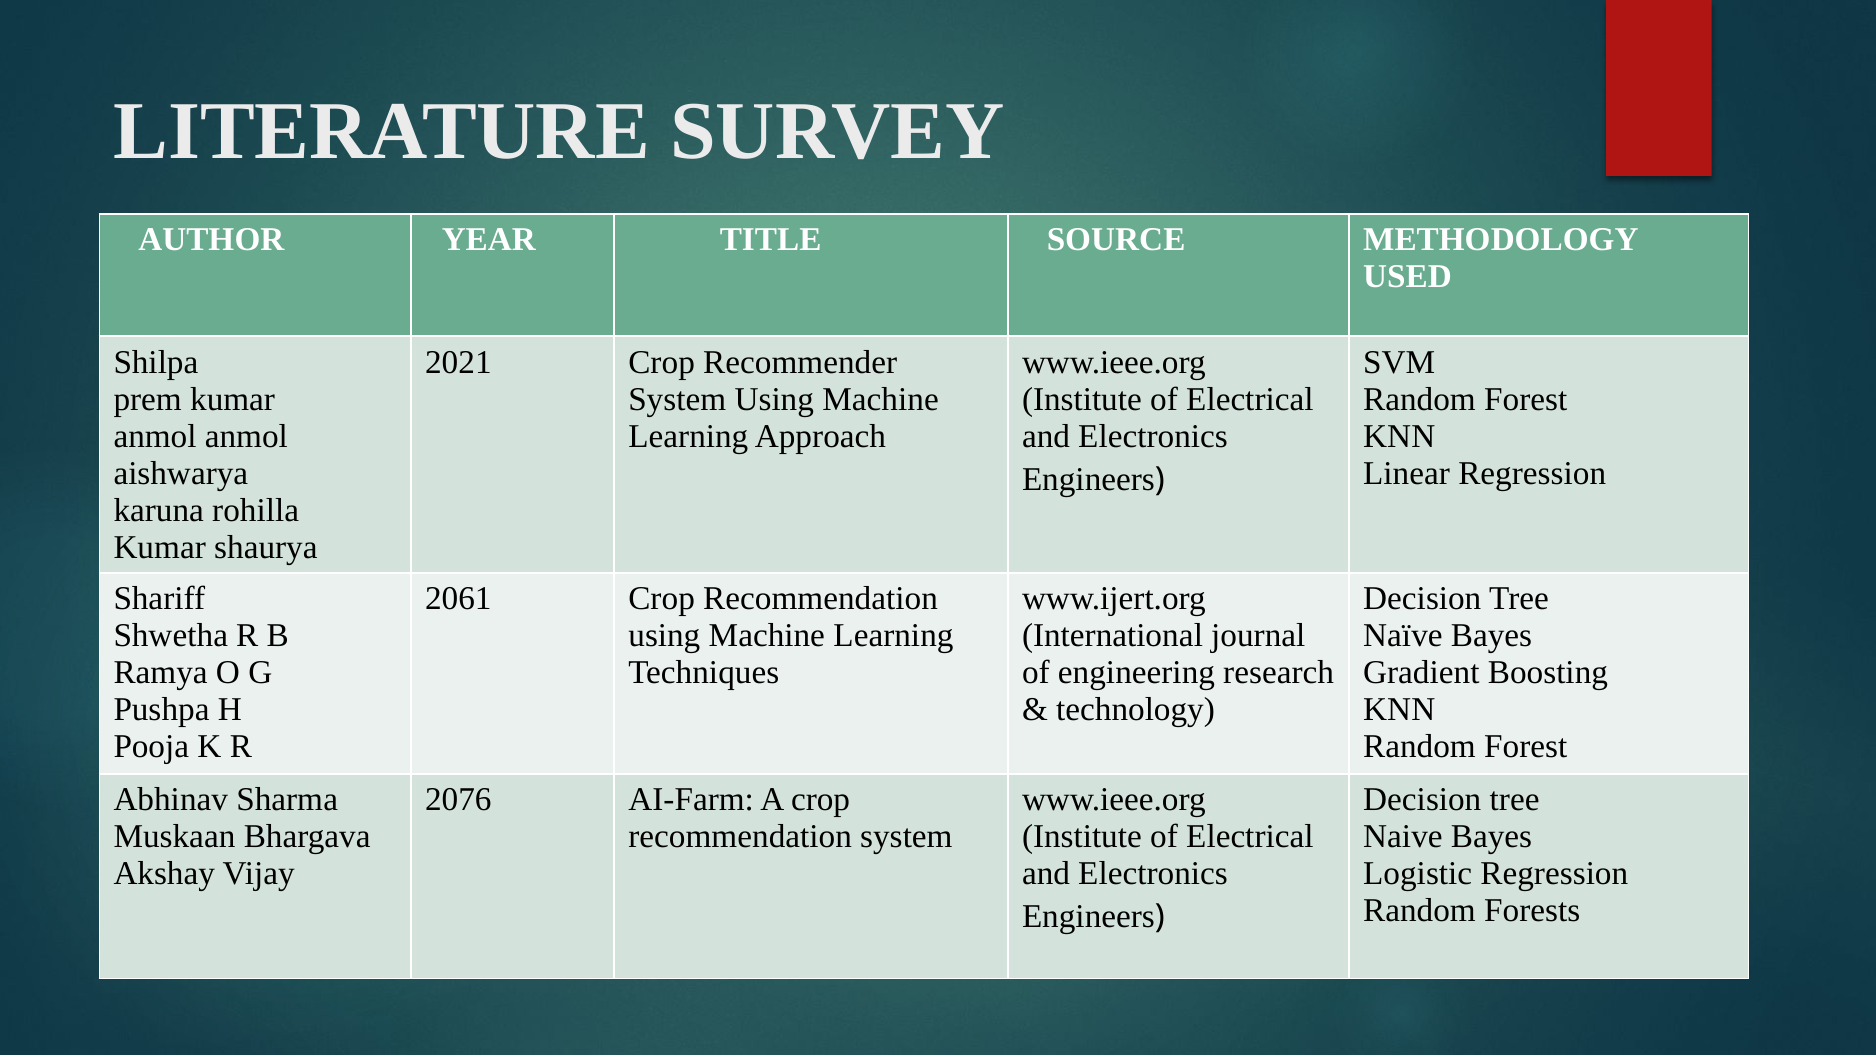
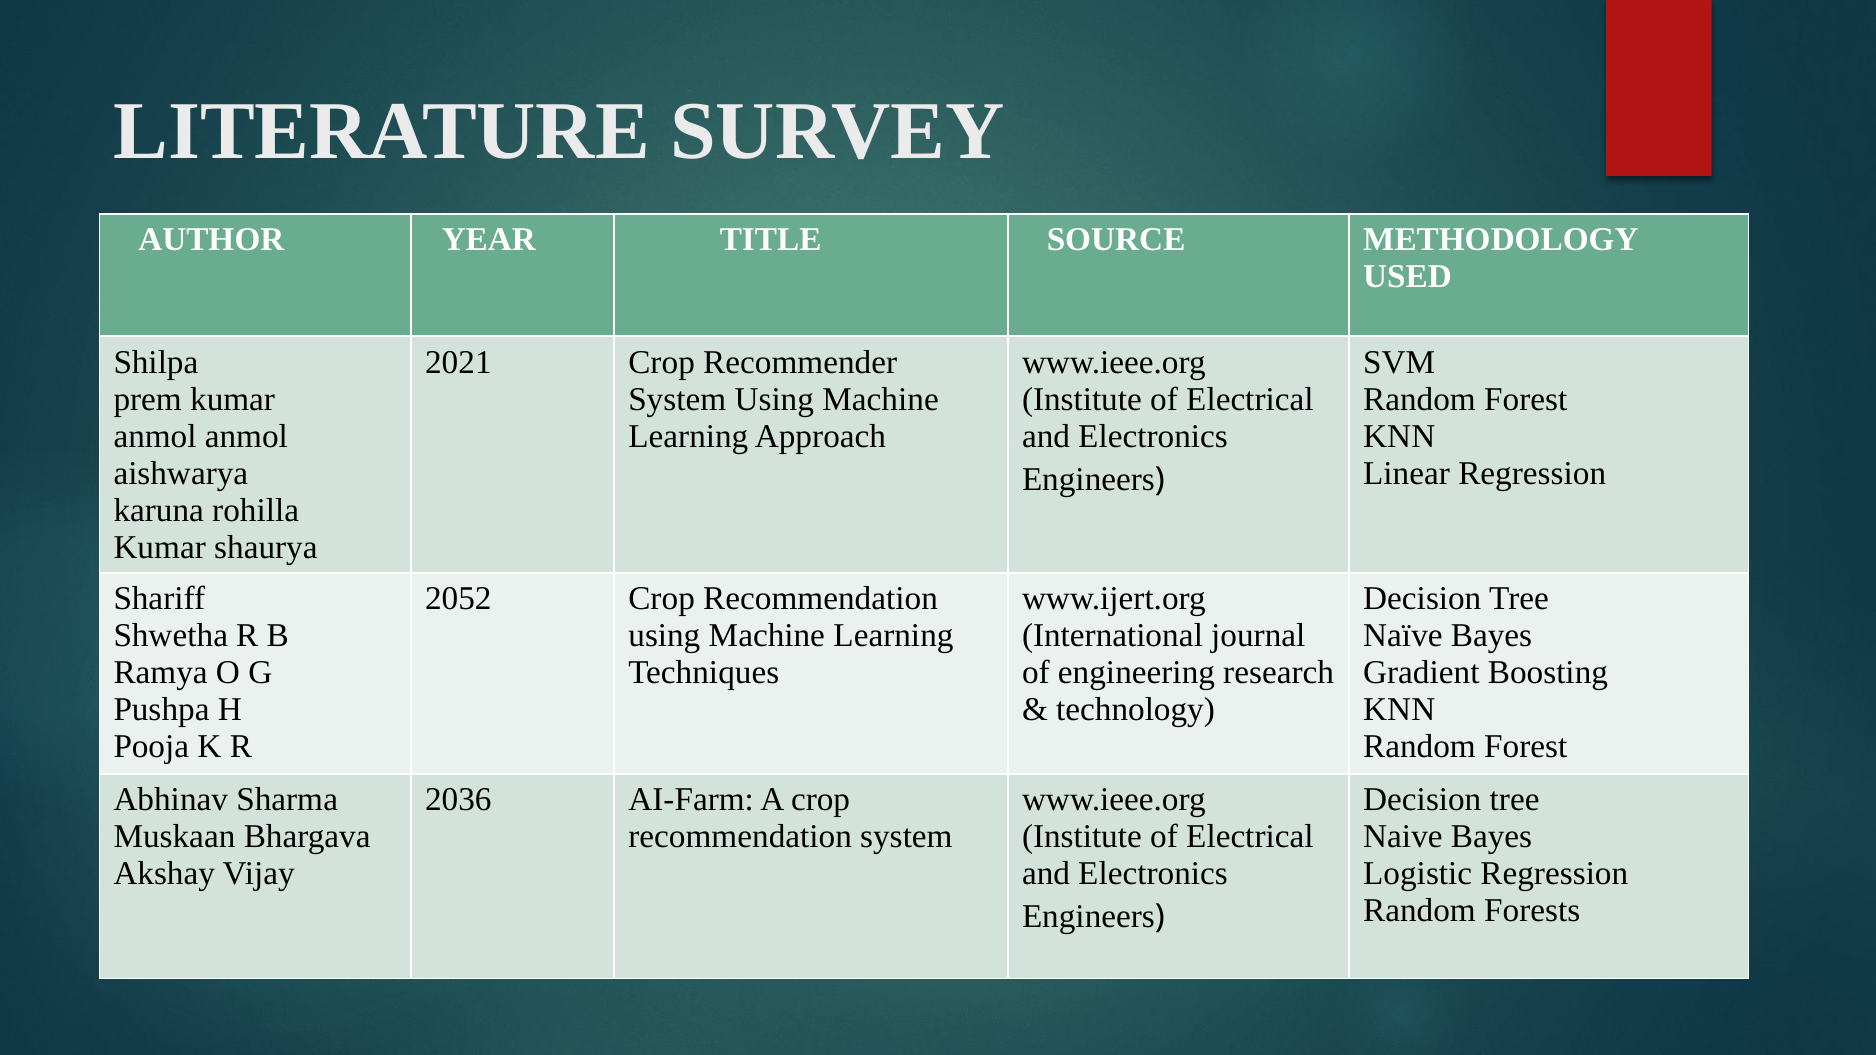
2061: 2061 -> 2052 (458, 599)
2076: 2076 -> 2036 (458, 800)
